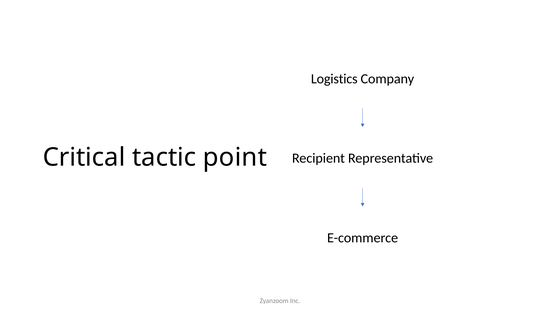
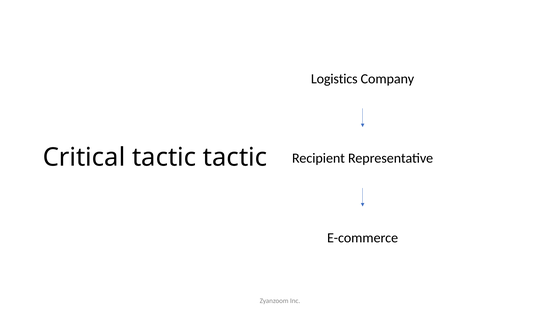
tactic point: point -> tactic (235, 157)
